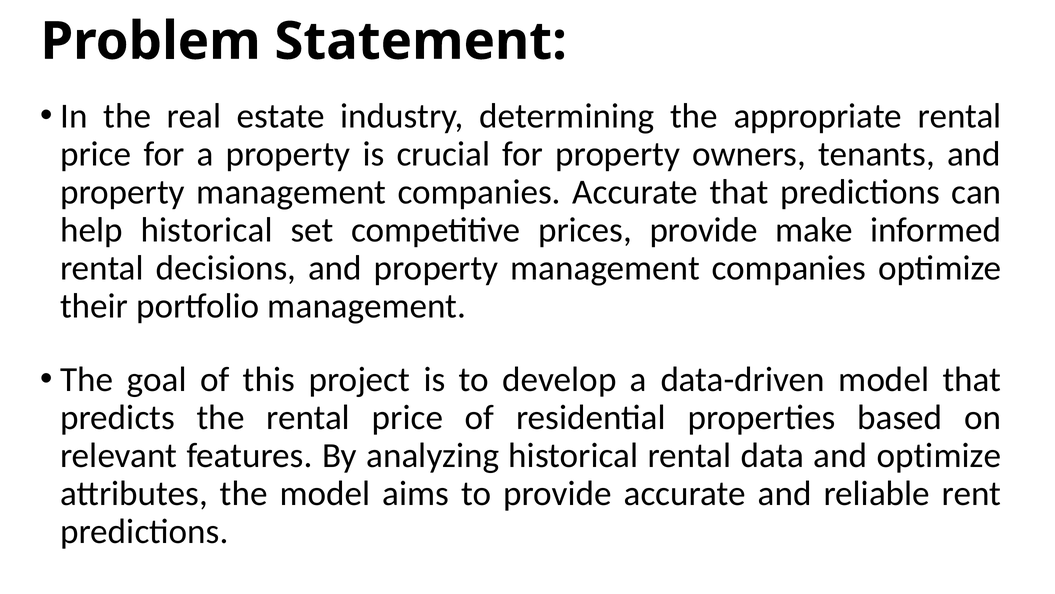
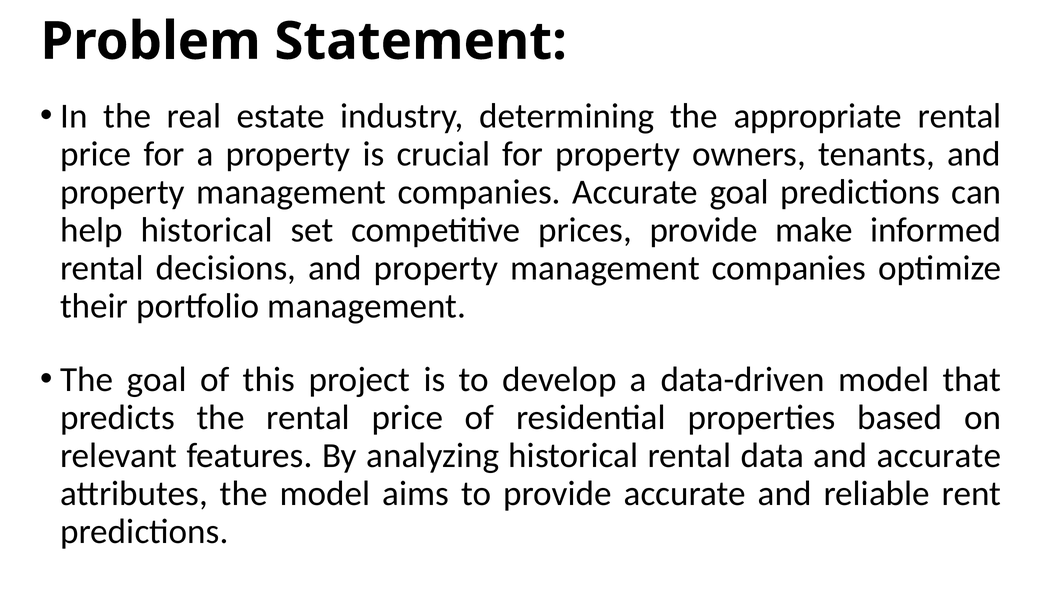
Accurate that: that -> goal (739, 192)
and optimize: optimize -> accurate (939, 455)
